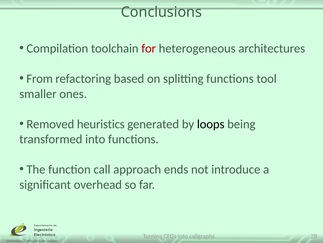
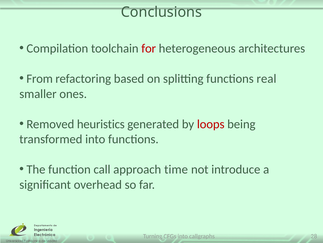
tool: tool -> real (266, 78)
loops colour: black -> red (211, 124)
ends: ends -> time (176, 169)
